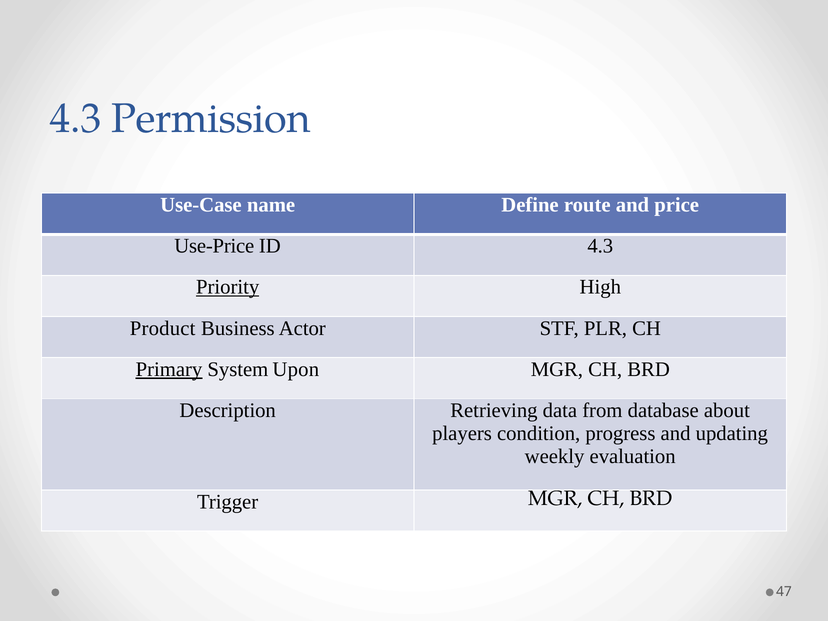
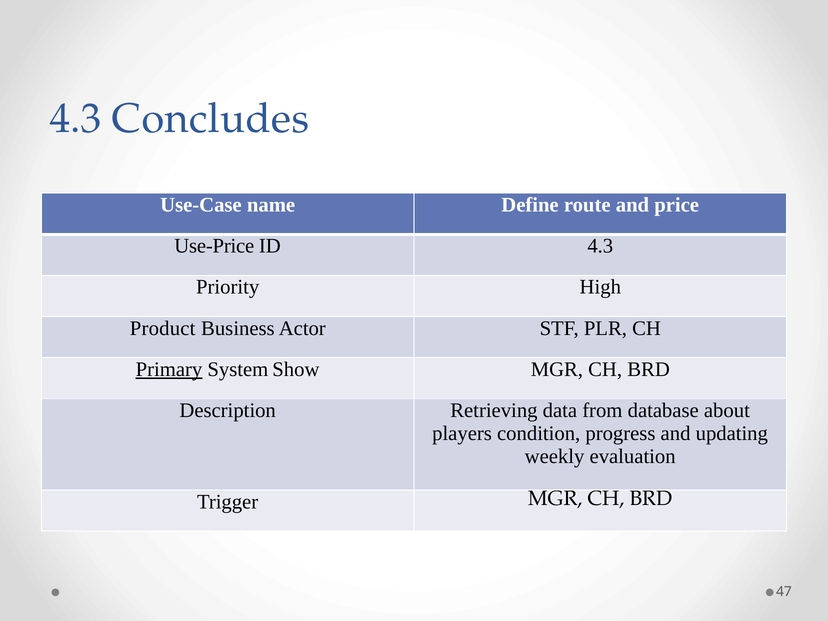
Permission: Permission -> Concludes (210, 119)
Priority underline: present -> none (228, 287)
Upon: Upon -> Show (296, 369)
